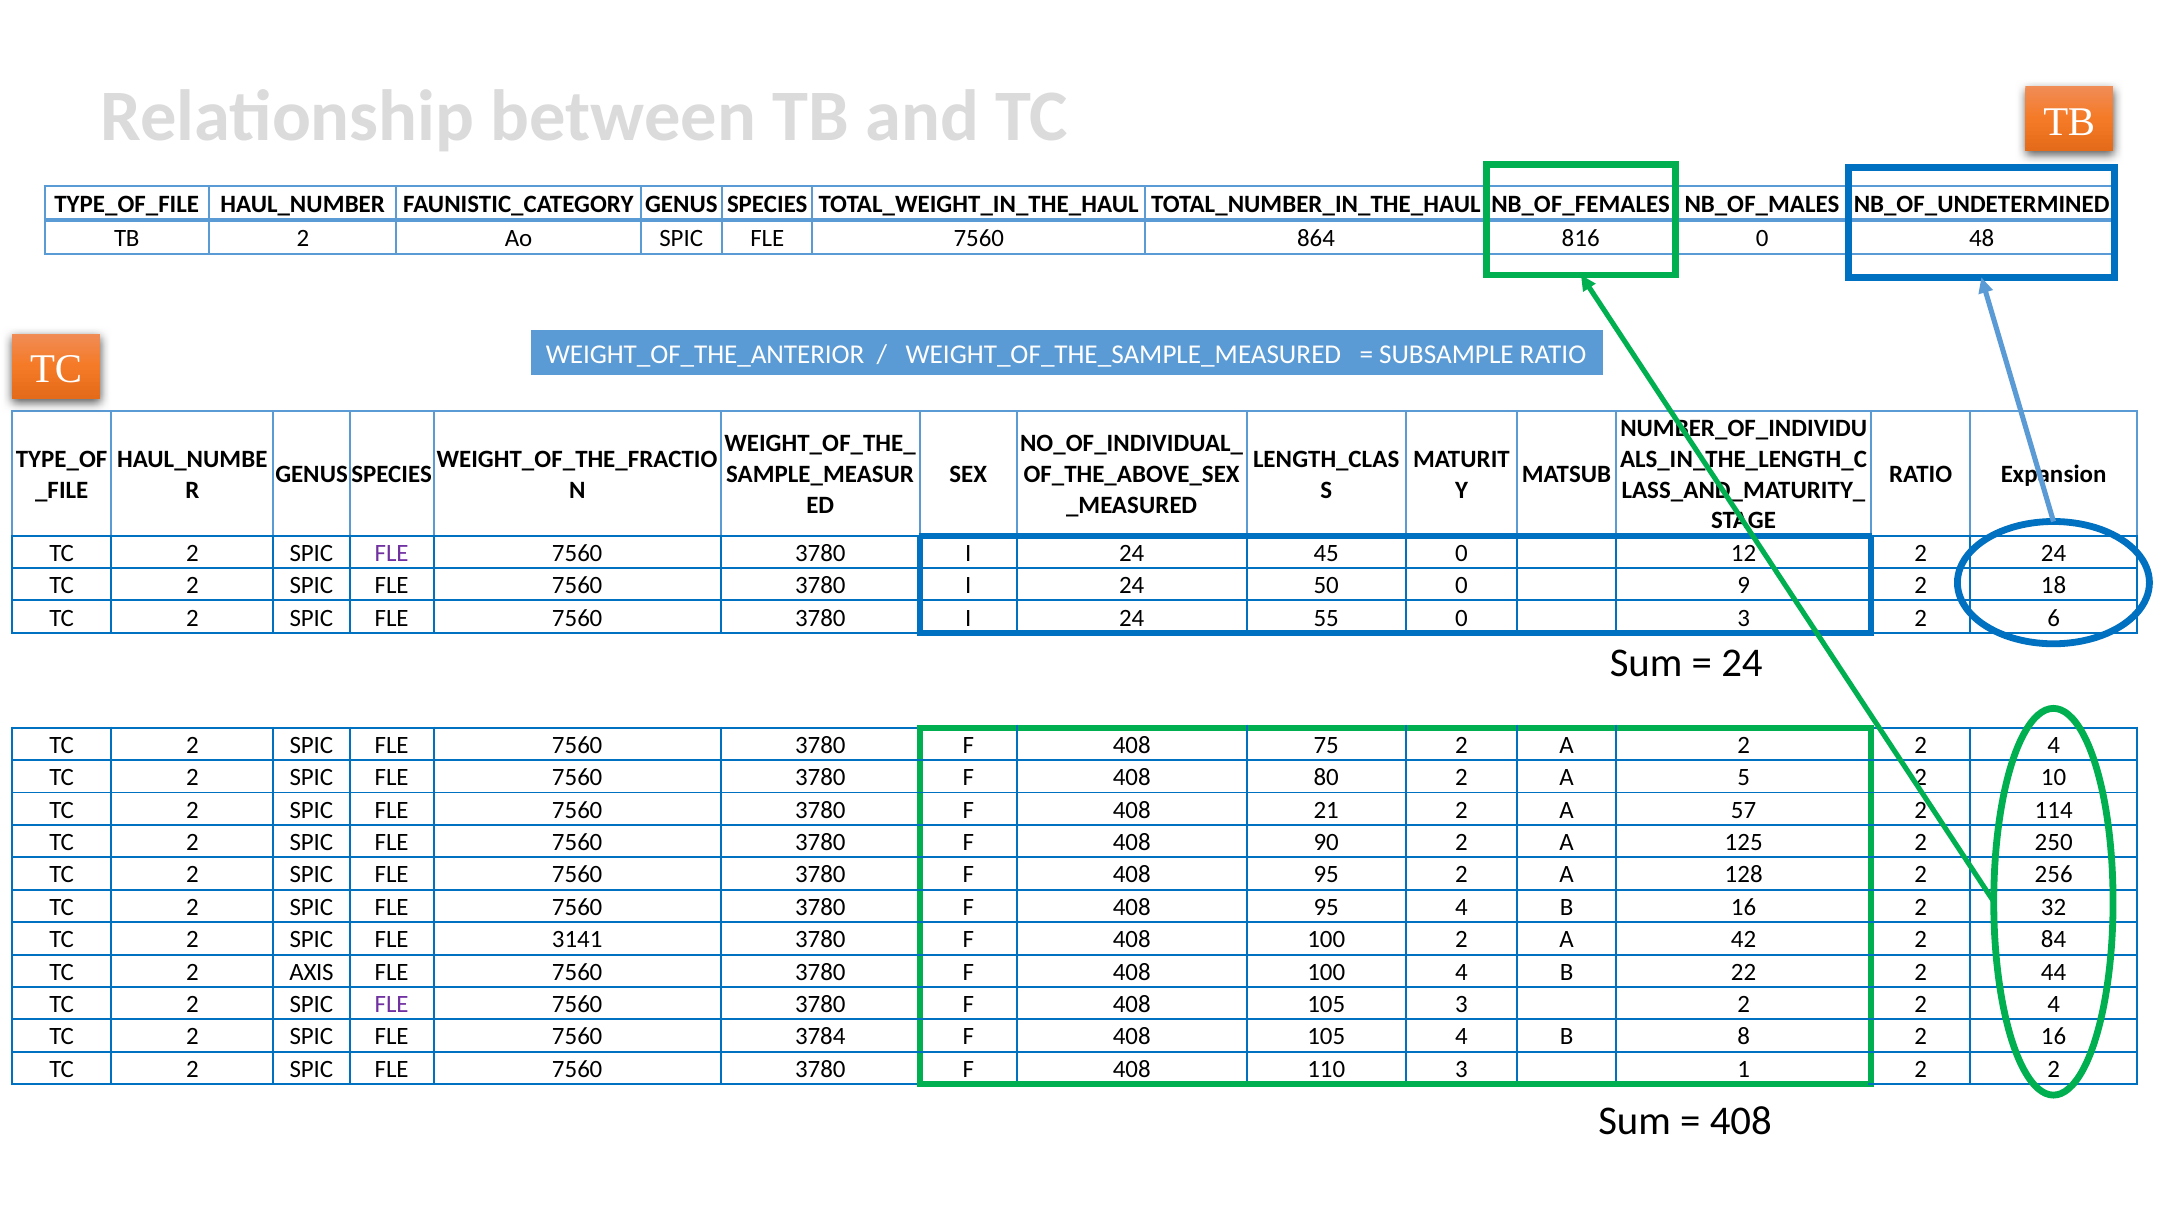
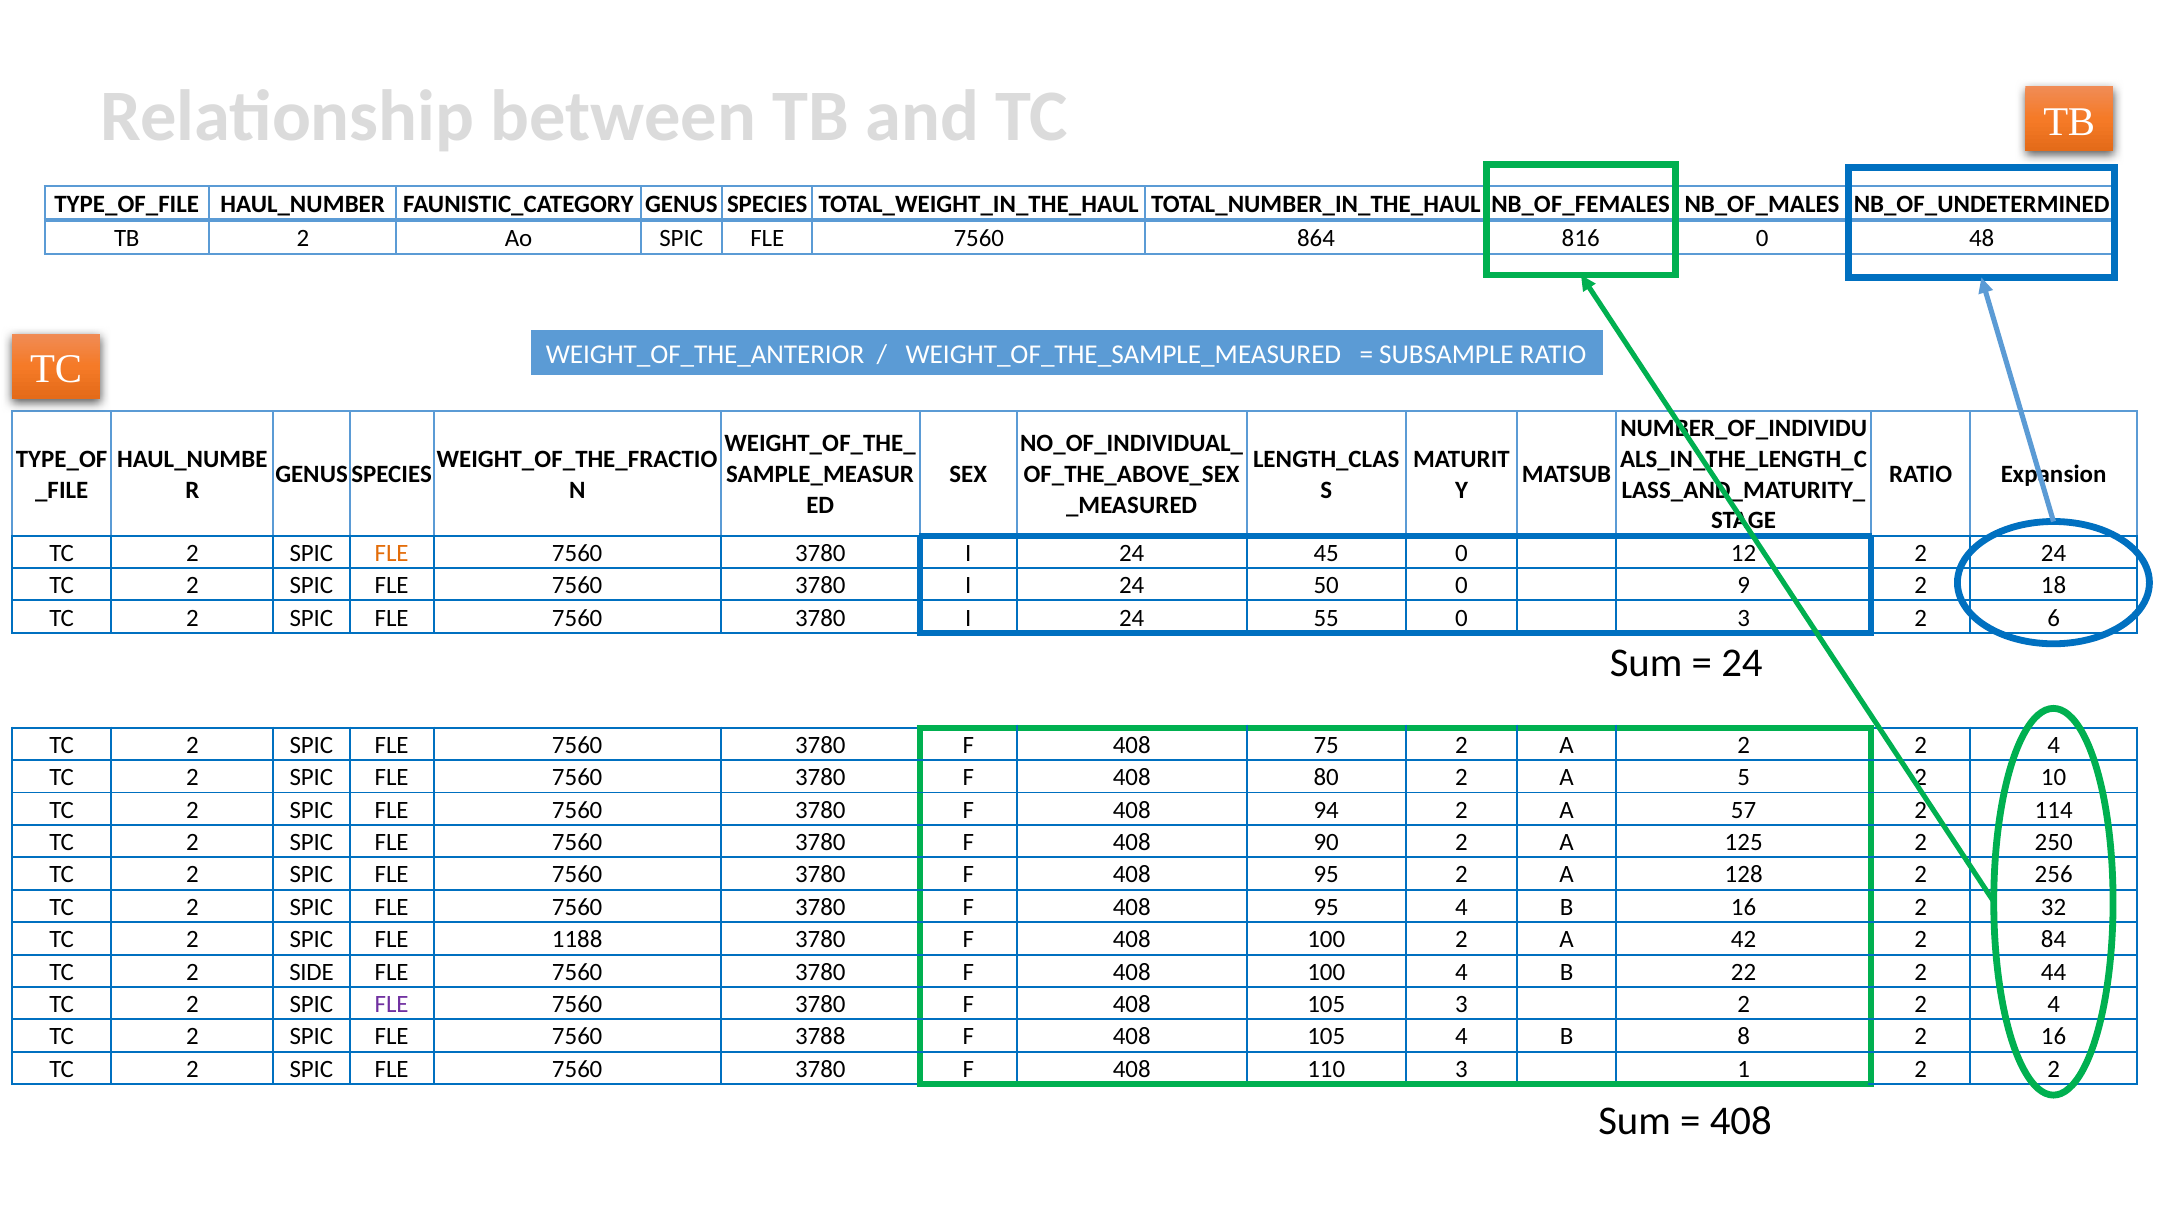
FLE colour: purple -> orange (392, 553)
21: 21 -> 94 (1326, 810)
3141: 3141 -> 1188 (577, 940)
AXIS: AXIS -> SIDE (312, 972)
3784: 3784 -> 3788 (820, 1037)
